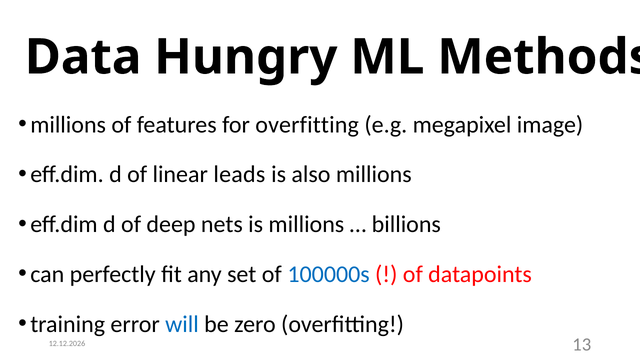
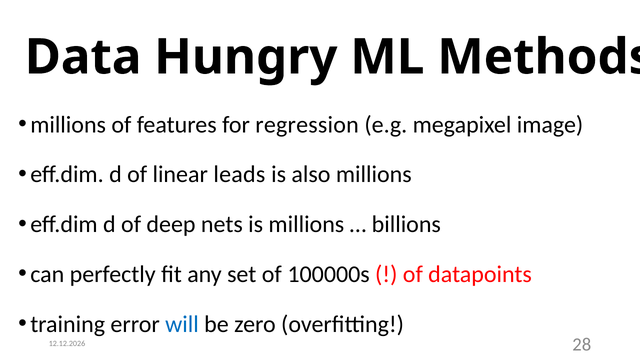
for overfitting: overfitting -> regression (307, 125)
100000s colour: blue -> black (329, 274)
13: 13 -> 28 (582, 344)
